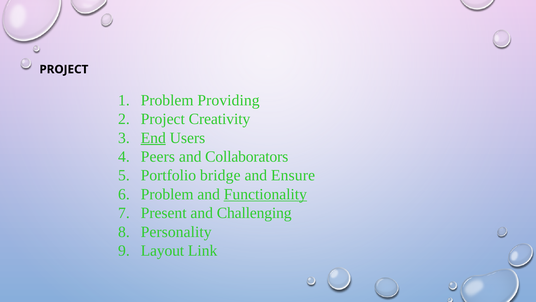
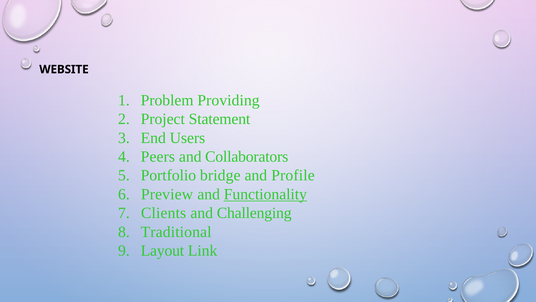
PROJECT: PROJECT -> WEBSITE (64, 69)
Creativity: Creativity -> Statement (220, 119)
End underline: present -> none (153, 138)
Ensure: Ensure -> Profile (293, 175)
Problem: Problem -> Preview (167, 194)
Present: Present -> Clients (164, 213)
Personality: Personality -> Traditional (176, 231)
